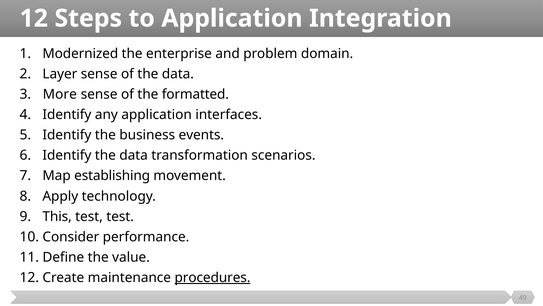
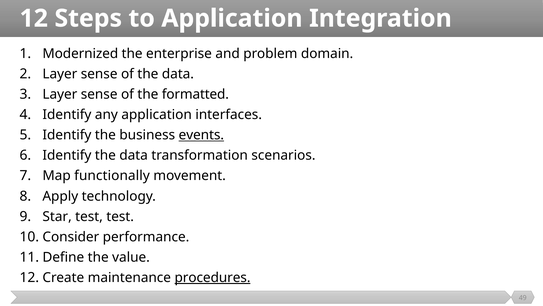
More: More -> Layer (60, 94)
events underline: none -> present (201, 135)
establishing: establishing -> functionally (112, 176)
This: This -> Star (57, 216)
